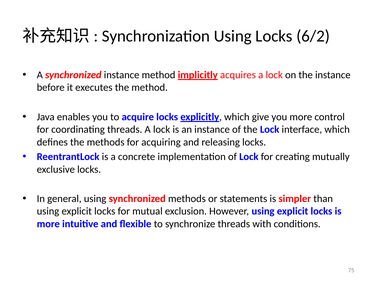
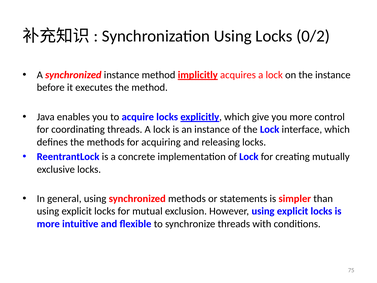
6/2: 6/2 -> 0/2 (313, 36)
